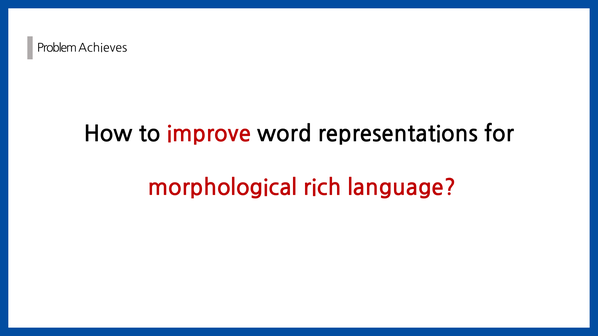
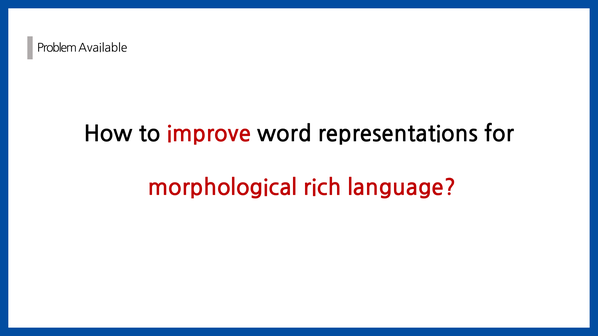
Achieves: Achieves -> Available (103, 48)
